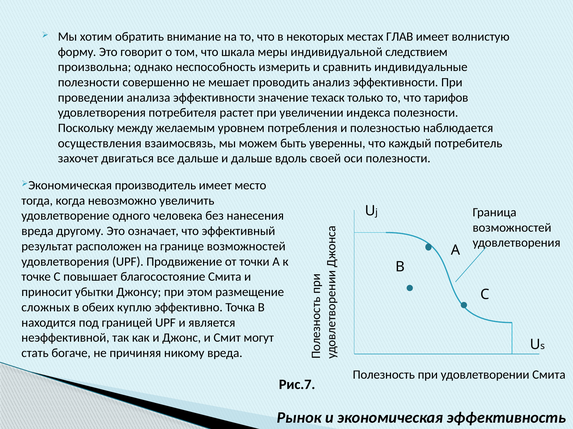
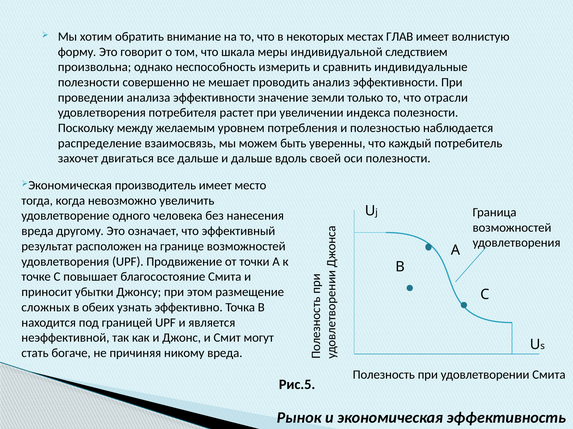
техаск: техаск -> земли (328, 98)
тарифов: тарифов -> отрасли (446, 98)
осуществления: осуществления -> распределение (100, 143)
куплю: куплю -> узнать (134, 308)
Рис.7: Рис.7 -> Рис.5 (297, 385)
